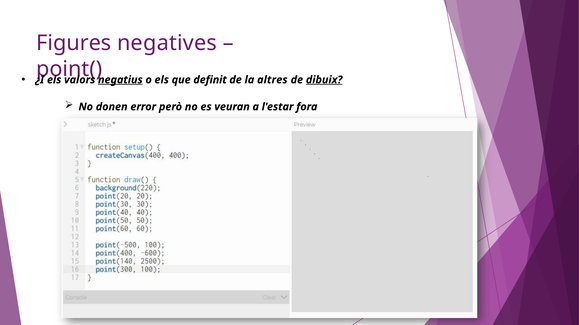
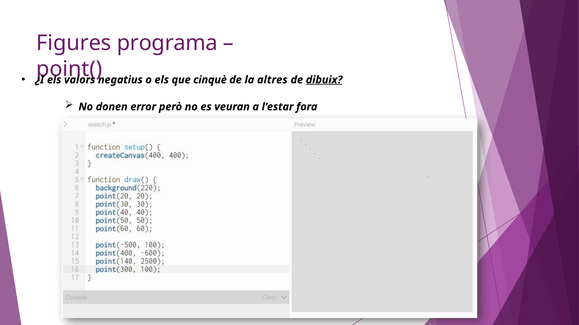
negatives: negatives -> programa (167, 43)
negatius underline: present -> none (120, 80)
definit: definit -> cinquè (210, 80)
